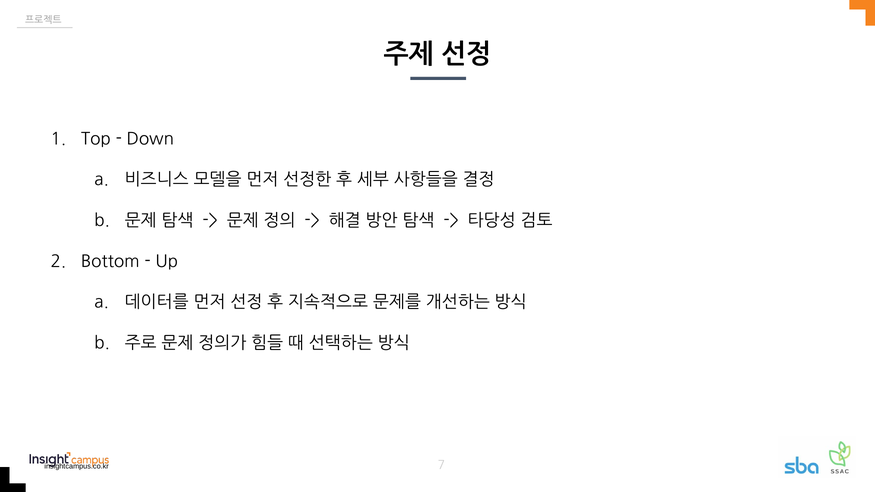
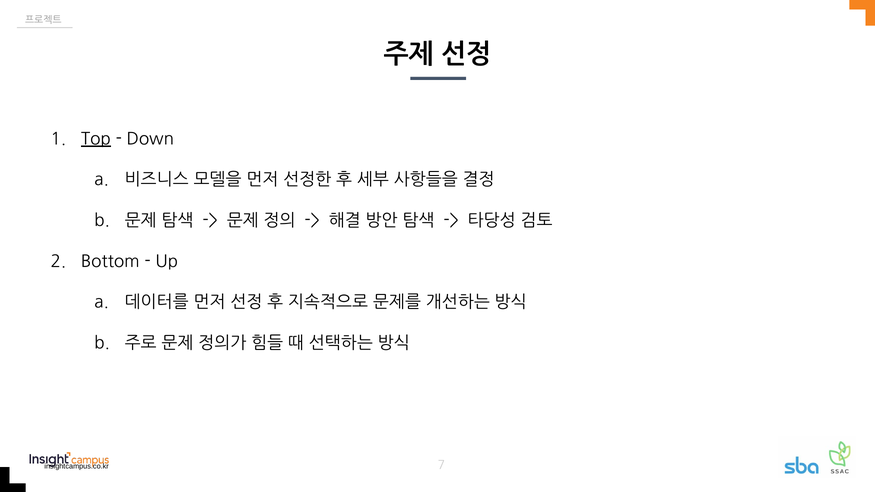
Top underline: none -> present (96, 139)
